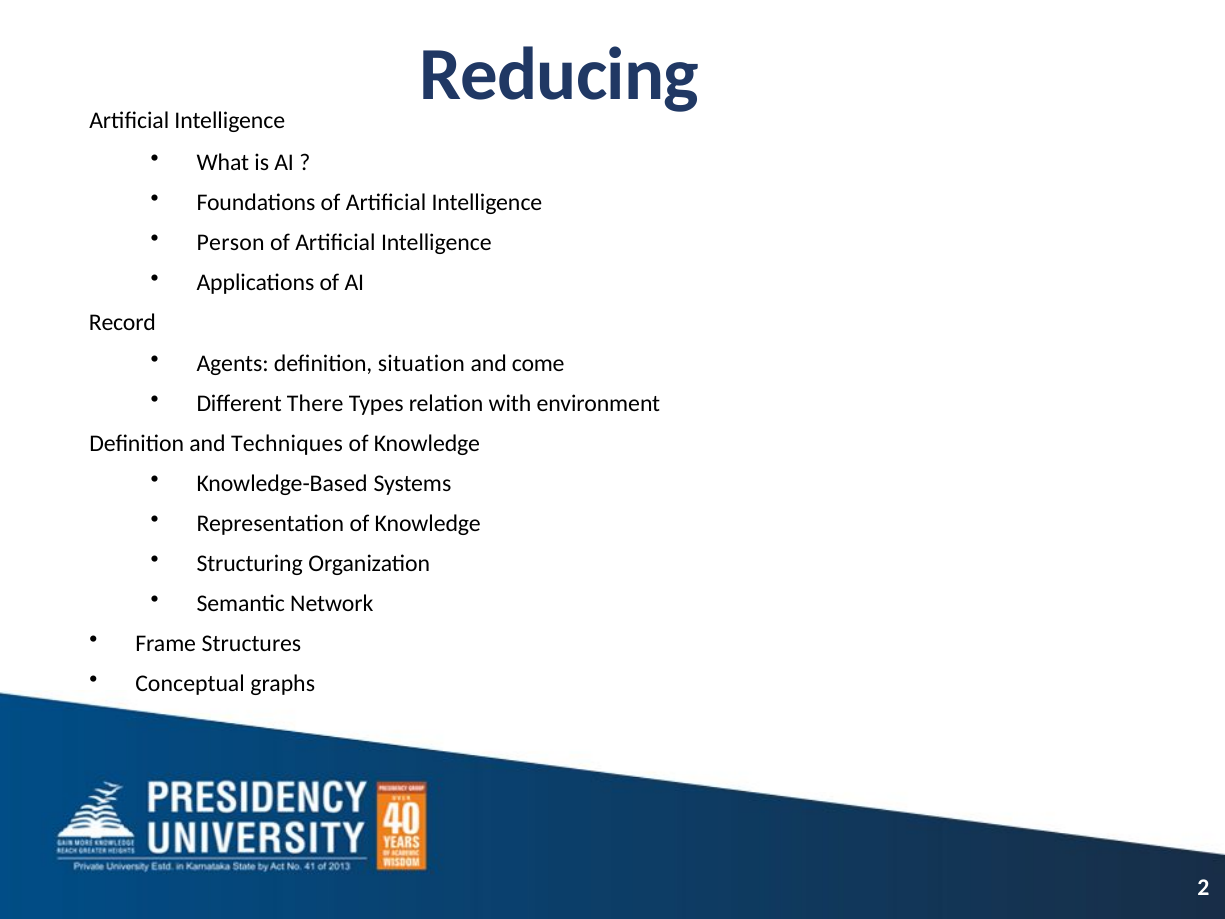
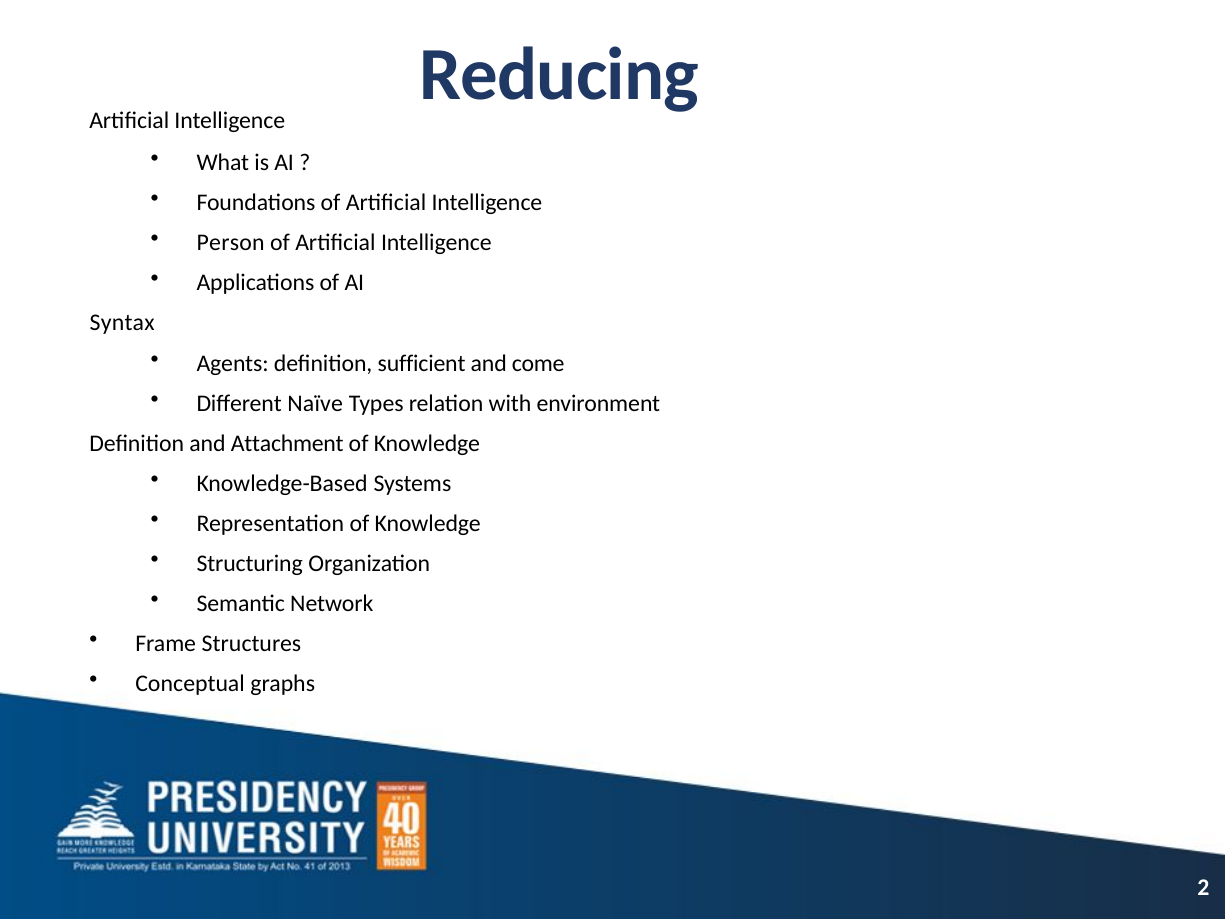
Record: Record -> Syntax (122, 323)
situation: situation -> sufficient (422, 363)
There: There -> Naïve (315, 403)
Techniques: Techniques -> Attachment (287, 443)
